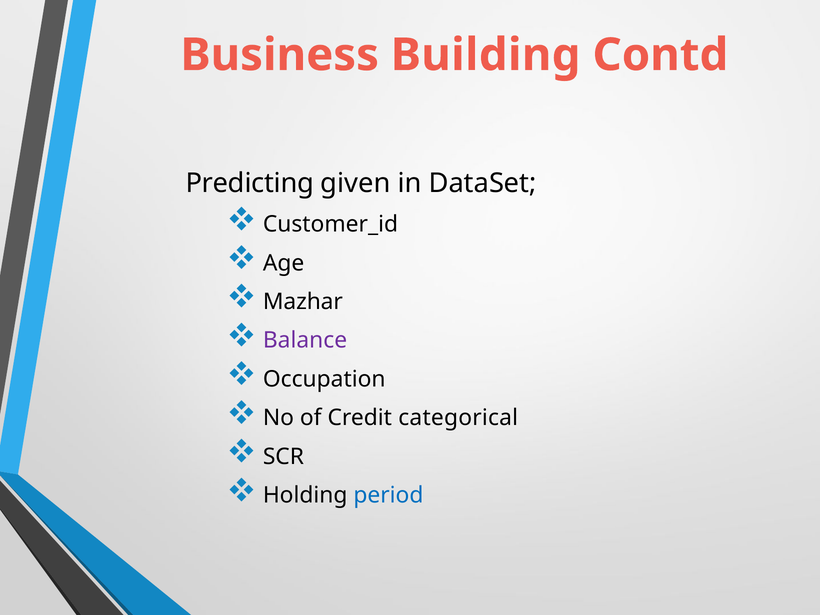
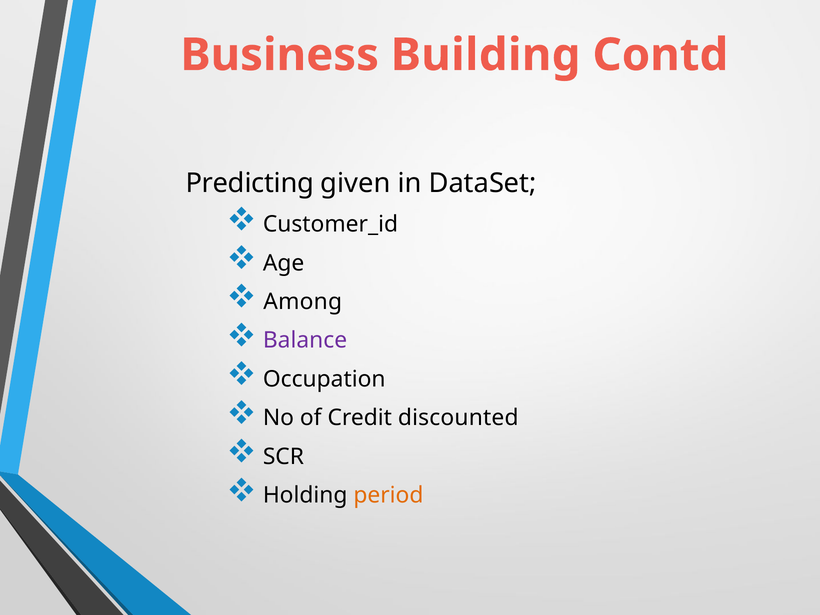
Mazhar: Mazhar -> Among (303, 302)
categorical: categorical -> discounted (458, 418)
period colour: blue -> orange (388, 495)
